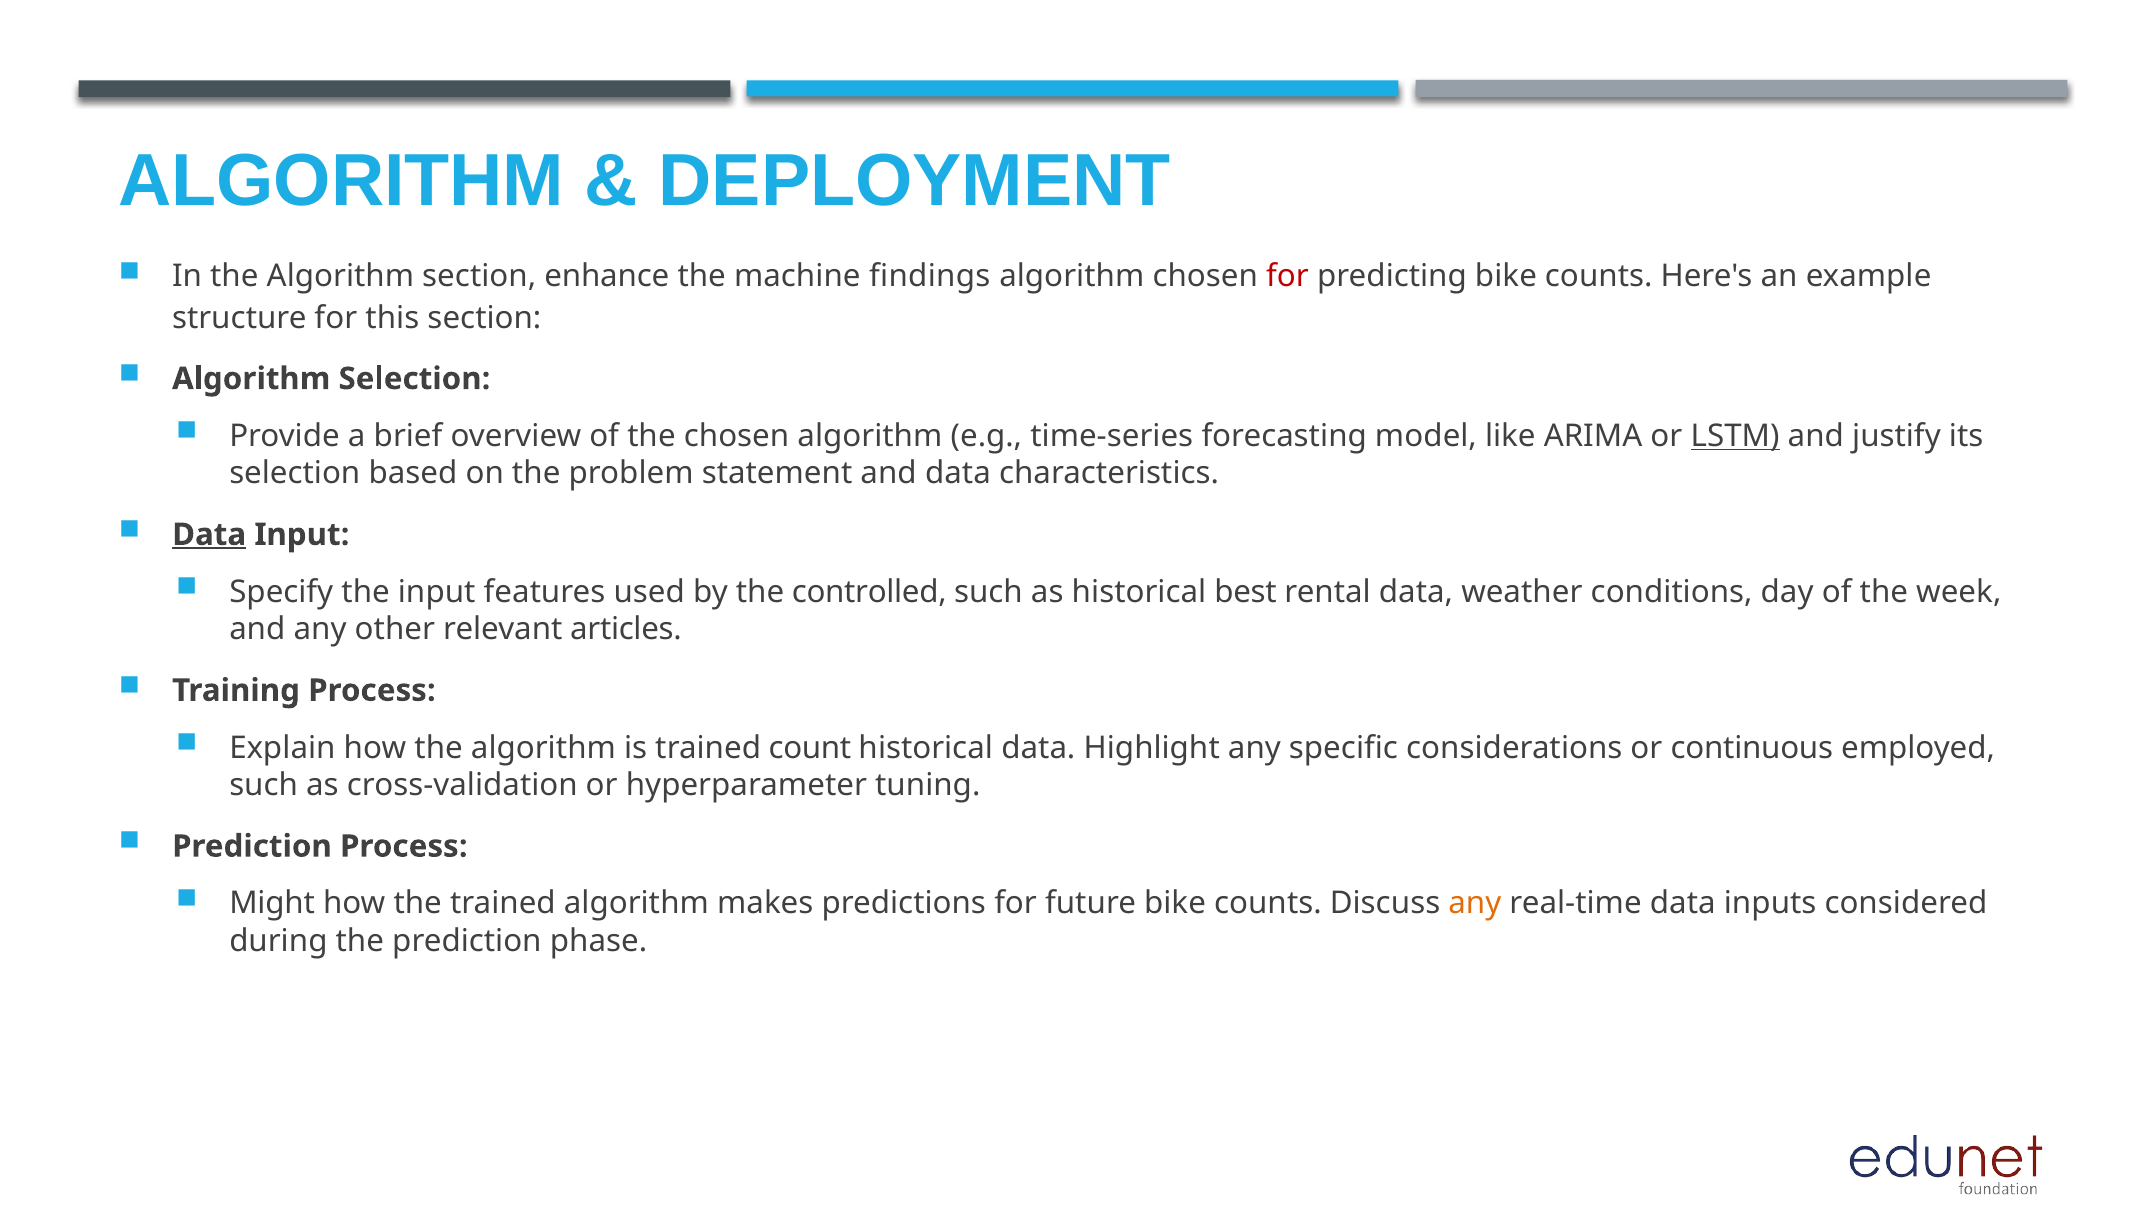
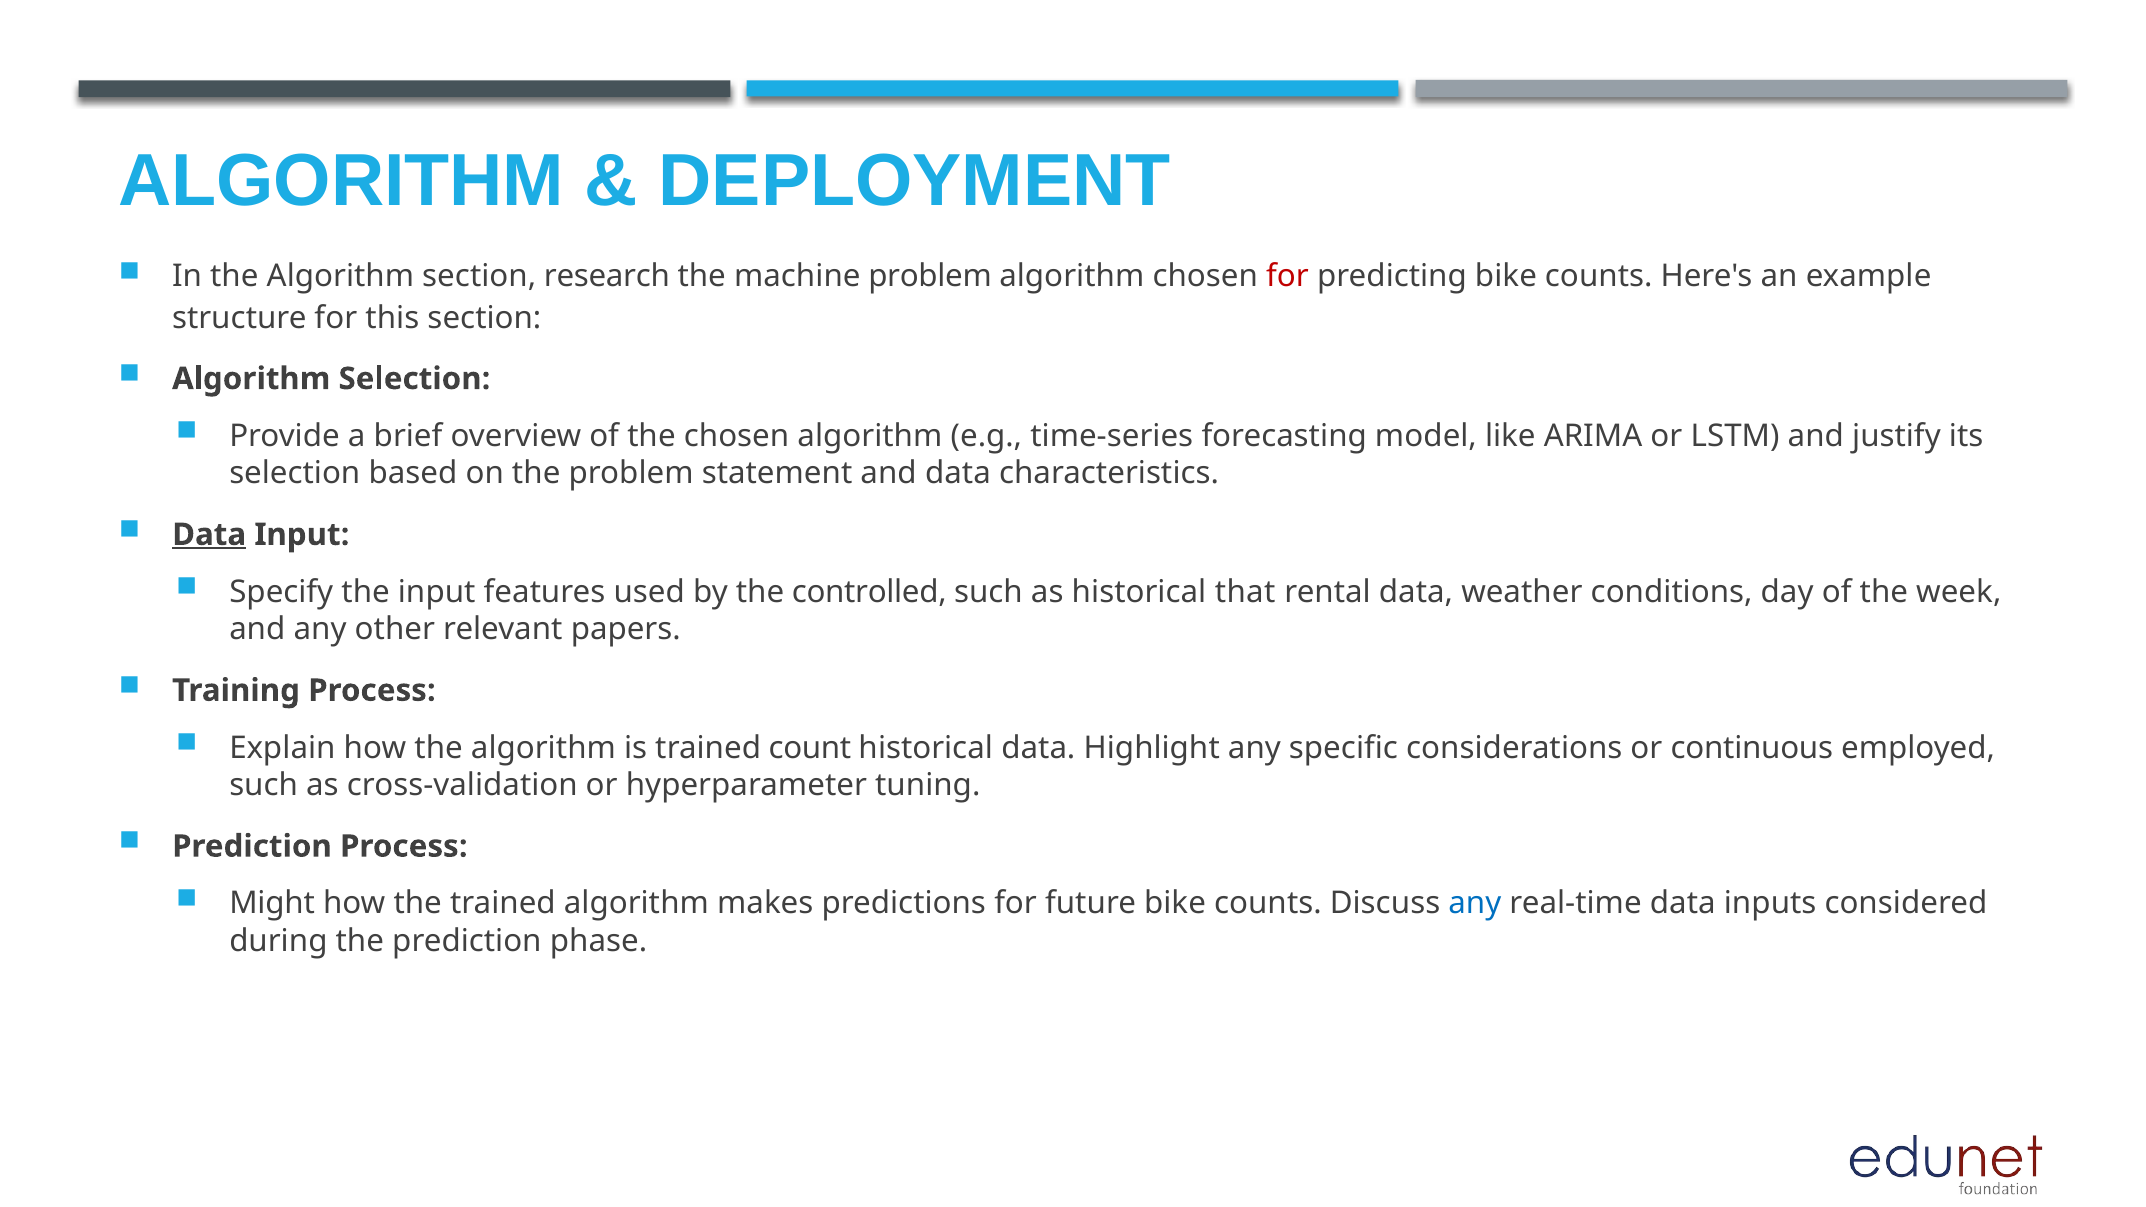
enhance: enhance -> research (607, 276)
machine findings: findings -> problem (930, 276)
LSTM underline: present -> none (1735, 436)
best: best -> that (1245, 592)
articles: articles -> papers (626, 630)
any colour: orange -> blue (1475, 904)
